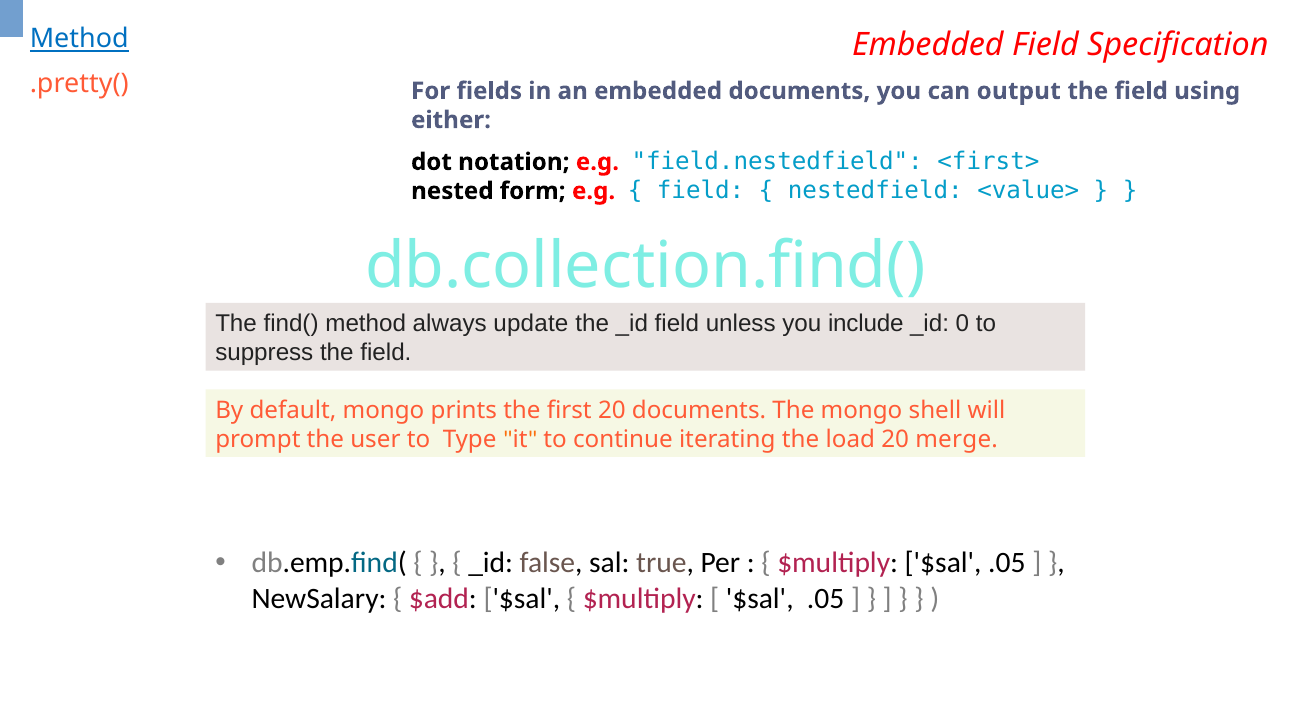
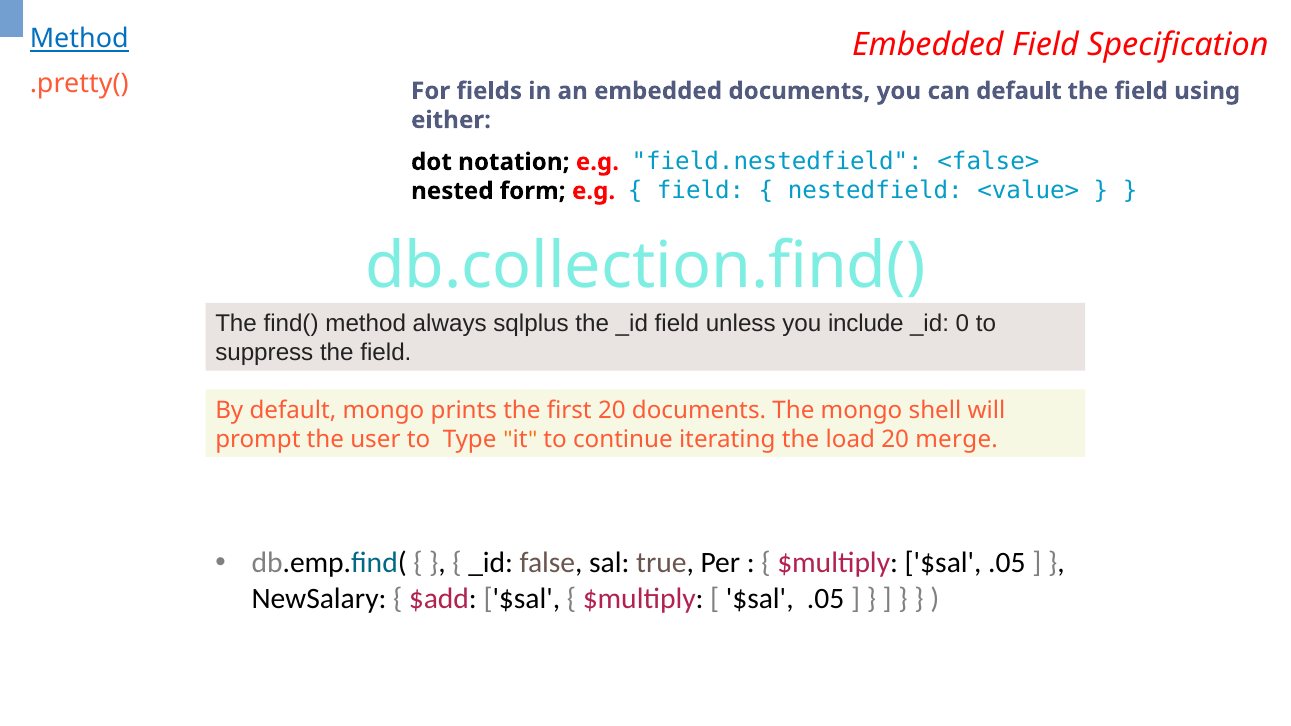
can output: output -> default (1019, 91)
<first>: <first> -> <false> (988, 162)
update: update -> sqlplus (531, 324)
